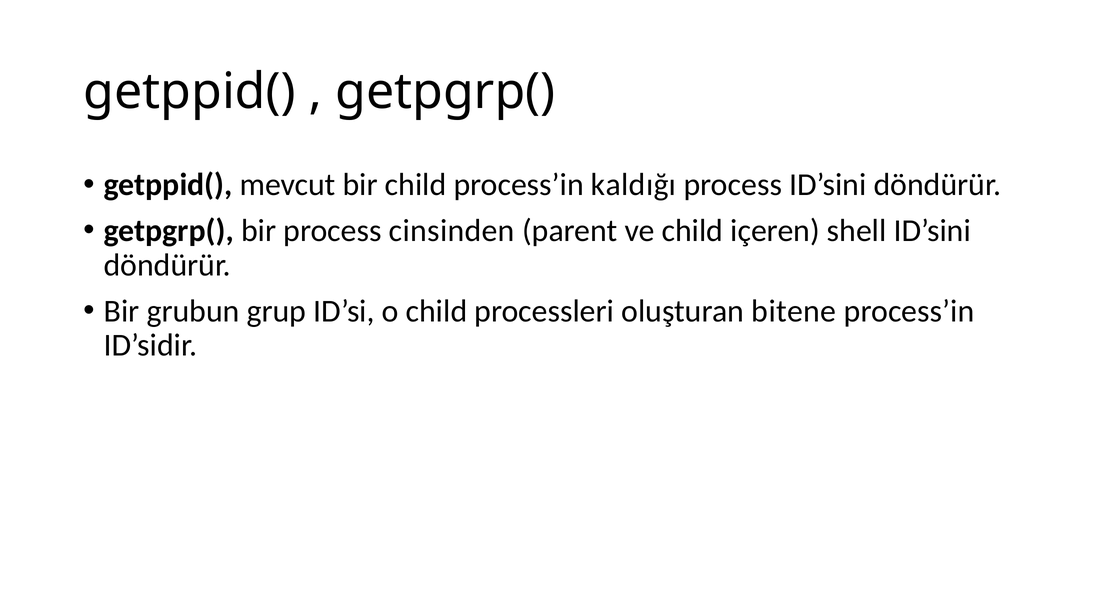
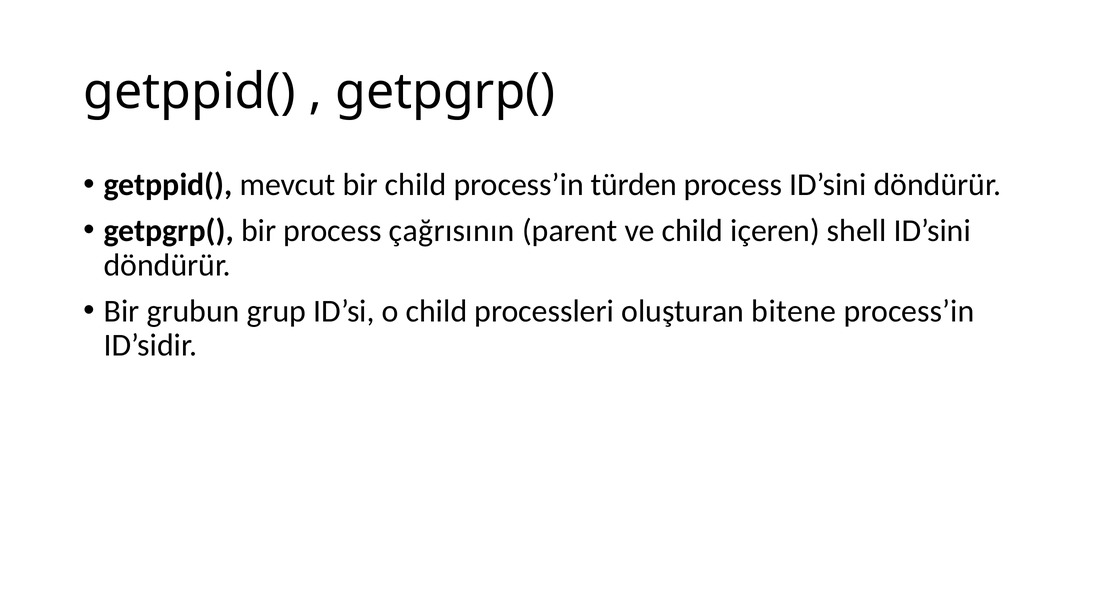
kaldığı: kaldığı -> türden (634, 185)
cinsinden: cinsinden -> çağrısının (452, 231)
